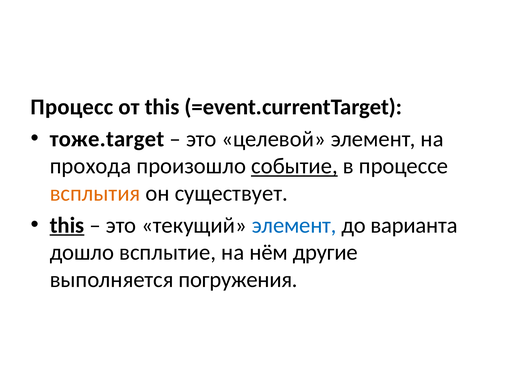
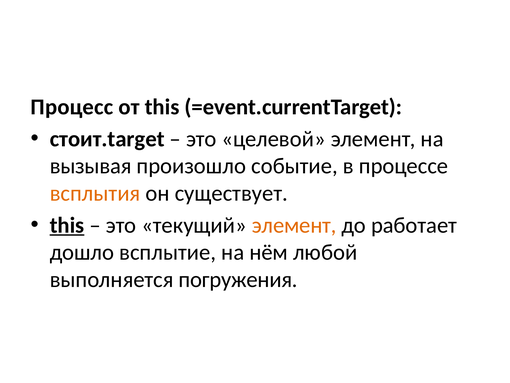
тоже.target: тоже.target -> стоит.target (107, 139)
прохода: прохода -> вызывая (91, 166)
событие underline: present -> none (294, 166)
элемент colour: blue -> orange (294, 225)
варианта: варианта -> работает (414, 225)
другие: другие -> любой (325, 252)
